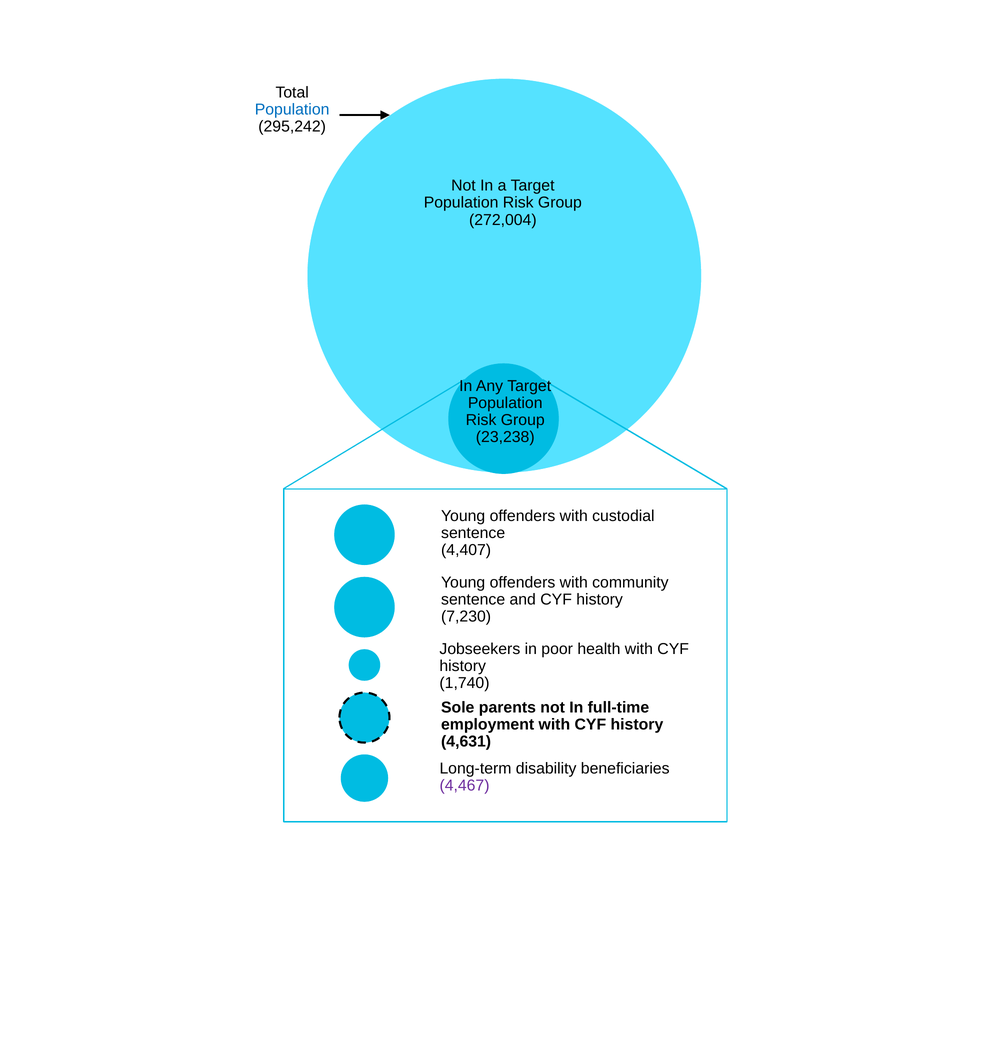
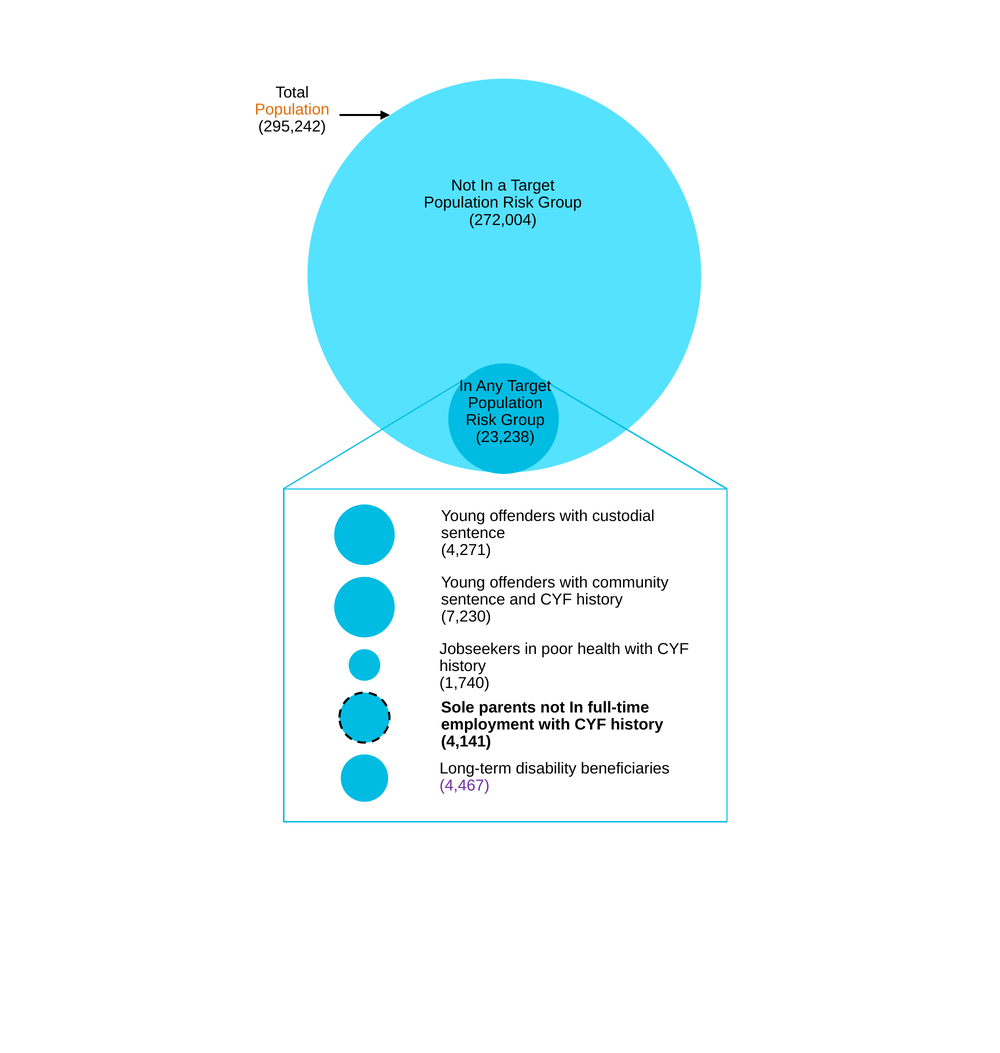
Population colour: blue -> orange (292, 110)
4,407: 4,407 -> 4,271 (466, 550)
4,631: 4,631 -> 4,141 (466, 741)
